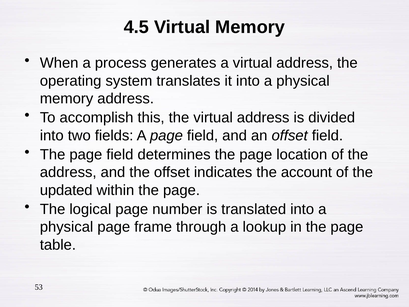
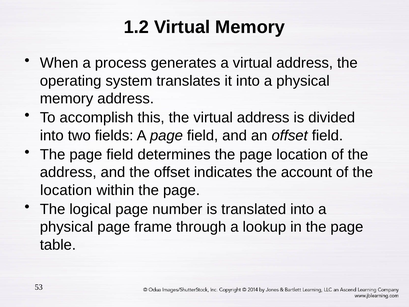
4.5: 4.5 -> 1.2 (136, 27)
updated: updated -> location (66, 190)
